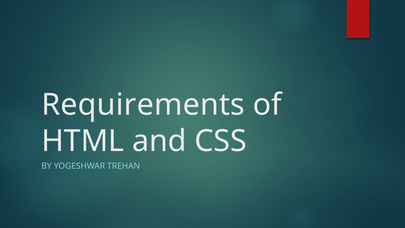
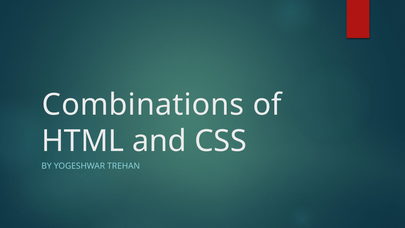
Requirements: Requirements -> Combinations (143, 105)
